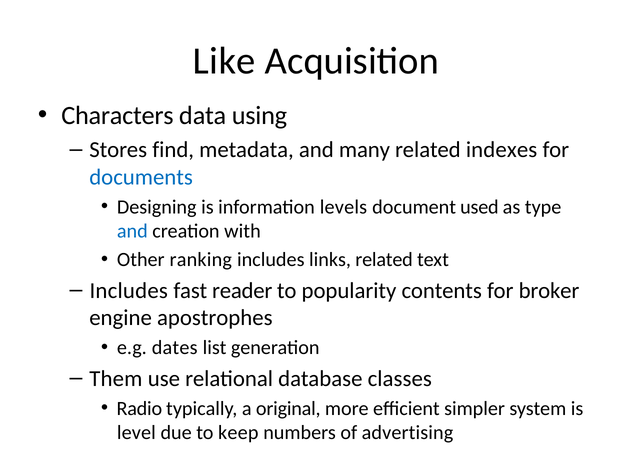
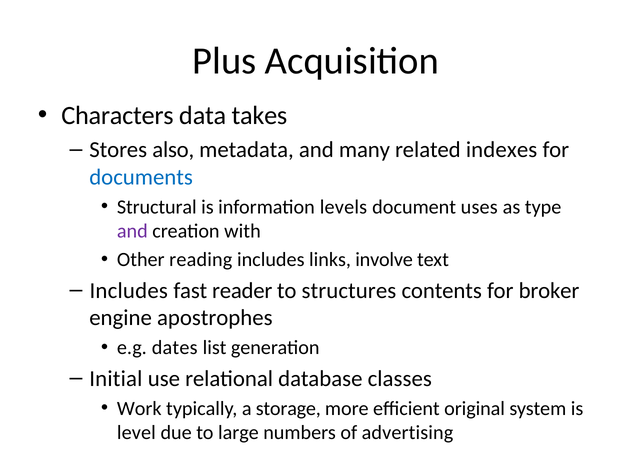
Like: Like -> Plus (224, 61)
using: using -> takes (259, 116)
find: find -> also (173, 150)
Designing: Designing -> Structural (157, 207)
used: used -> uses (479, 207)
and colour: blue -> purple (132, 231)
ranking: ranking -> reading (201, 260)
links related: related -> involve (384, 260)
popularity: popularity -> structures (349, 290)
Them: Them -> Initial (116, 379)
Radio: Radio -> Work (139, 408)
original: original -> storage (288, 408)
simpler: simpler -> original (475, 408)
keep: keep -> large (238, 433)
